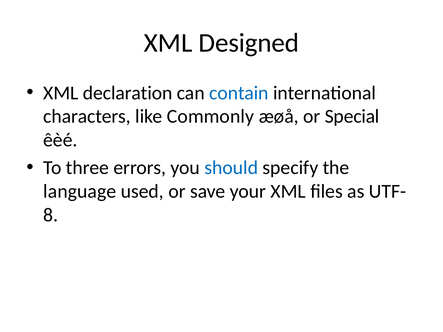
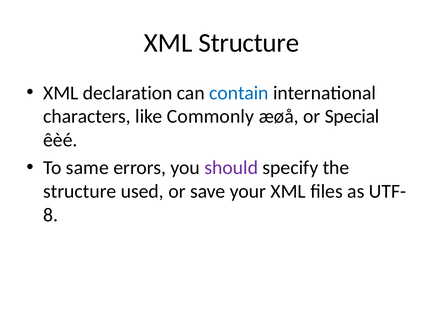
XML Designed: Designed -> Structure (249, 43)
three: three -> same (87, 168)
should colour: blue -> purple (231, 168)
language: language -> structure (80, 191)
